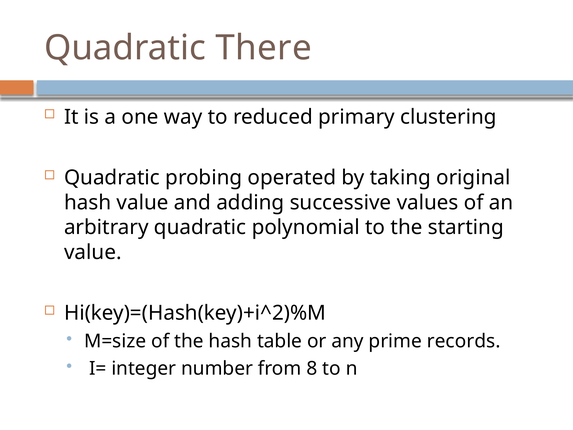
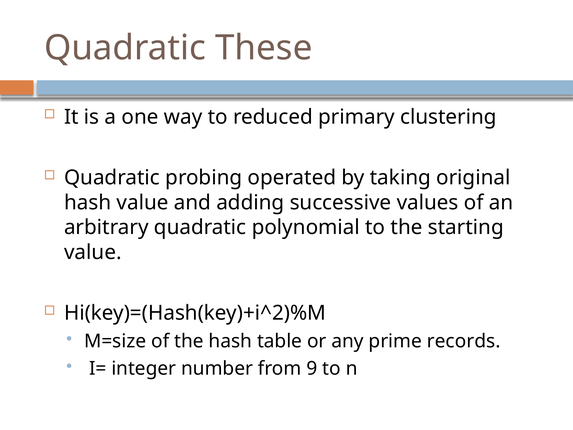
There: There -> These (264, 48)
8: 8 -> 9 (312, 368)
